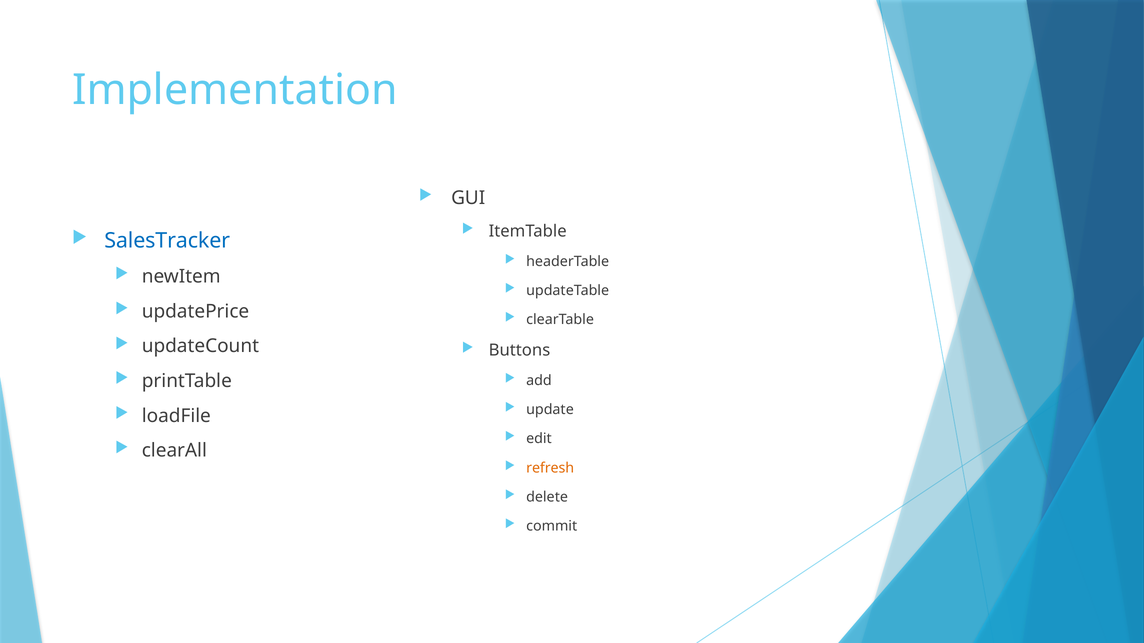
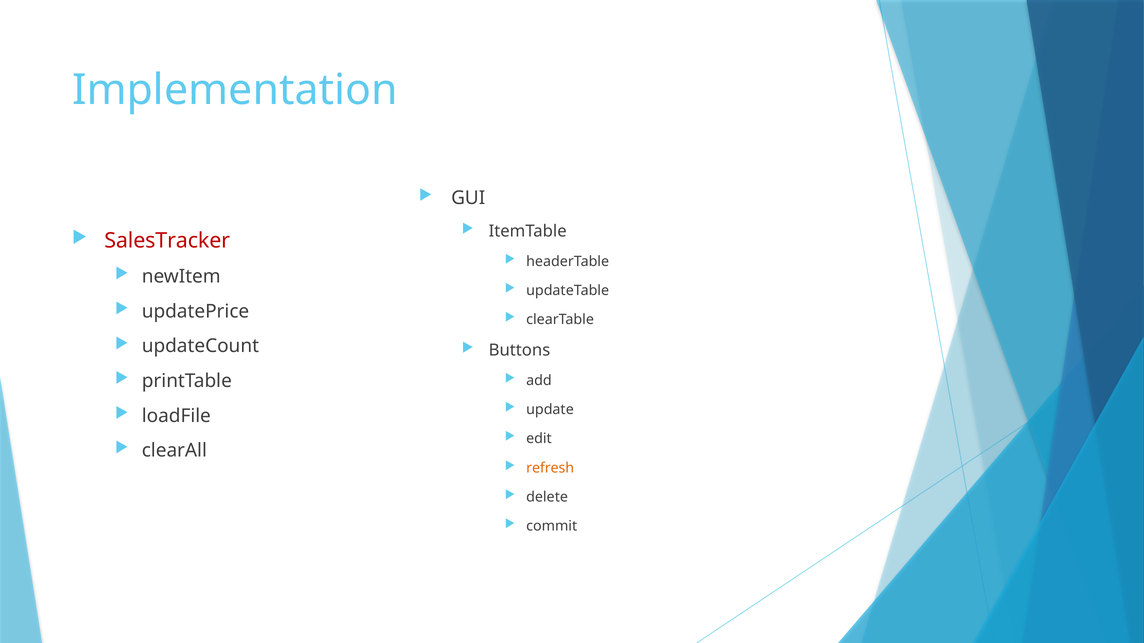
SalesTracker colour: blue -> red (167, 241)
